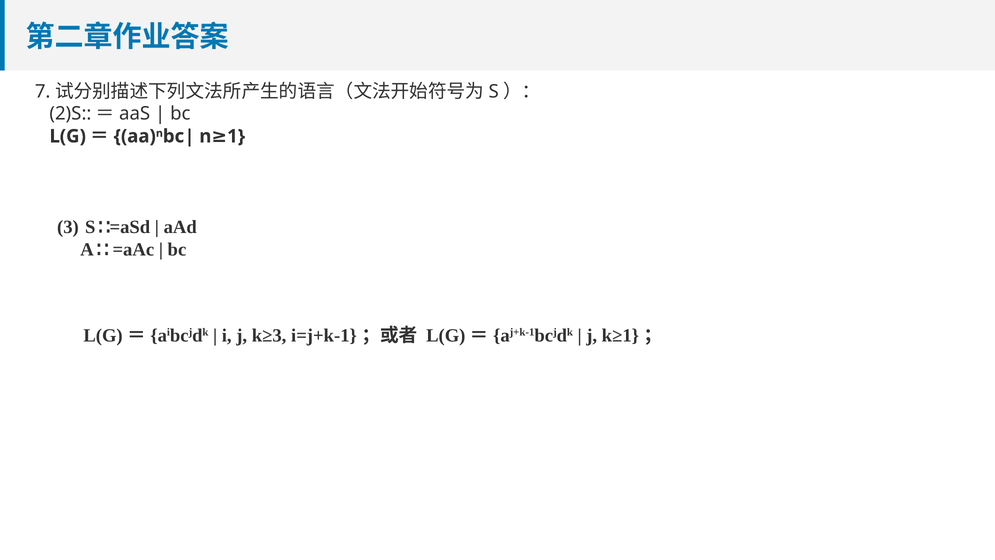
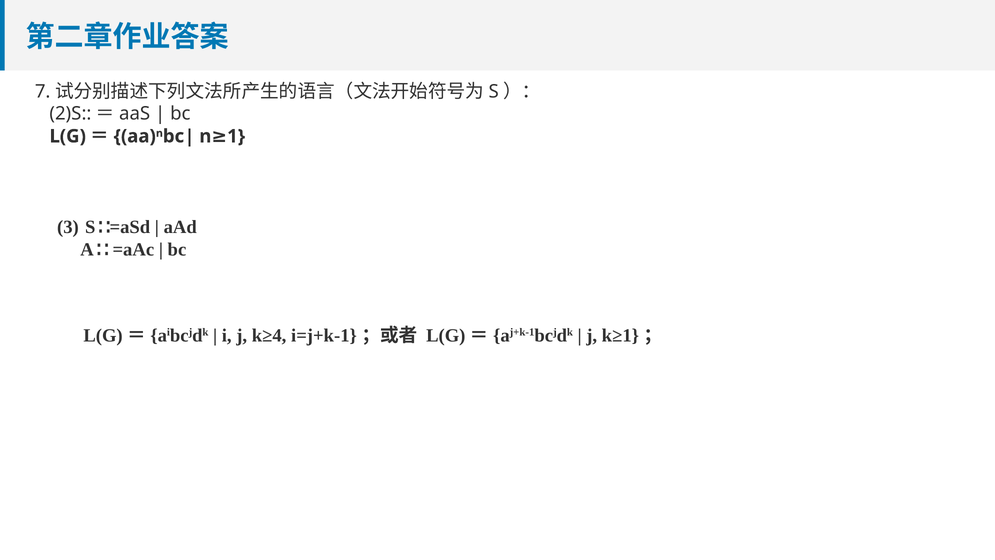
k≥3: k≥3 -> k≥4 (269, 335)
